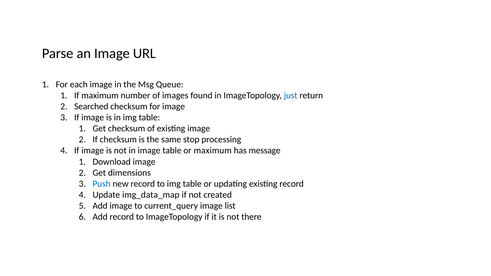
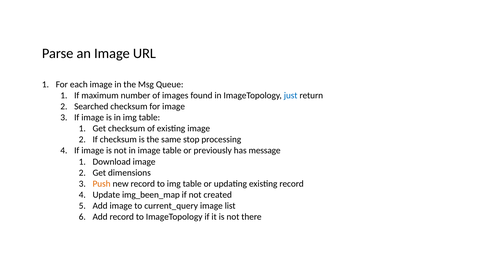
or maximum: maximum -> previously (213, 151)
Push colour: blue -> orange (102, 184)
img_data_map: img_data_map -> img_been_map (151, 195)
